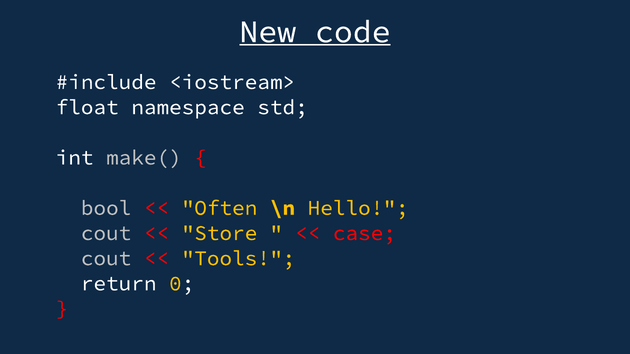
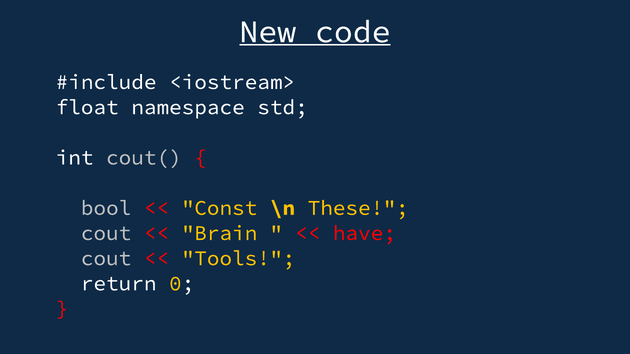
make(: make( -> cout( (144, 158)
Often: Often -> Const (219, 208)
Hello: Hello -> These (358, 208)
Store: Store -> Brain (219, 233)
case: case -> have (364, 233)
